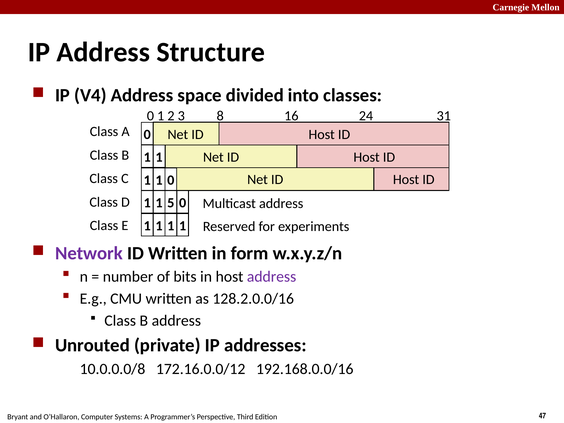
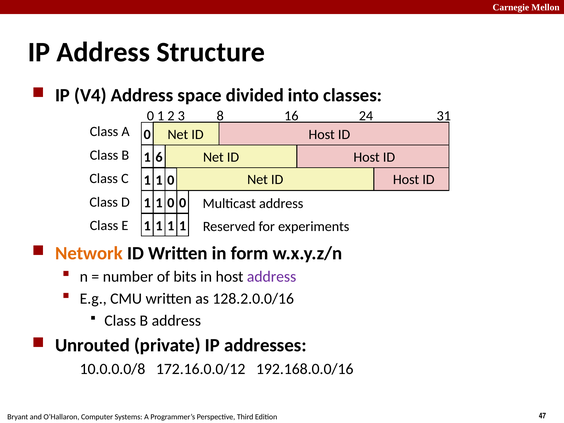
1: 1 -> 6 (159, 157)
5: 5 -> 0 (171, 203)
Network colour: purple -> orange (89, 253)
